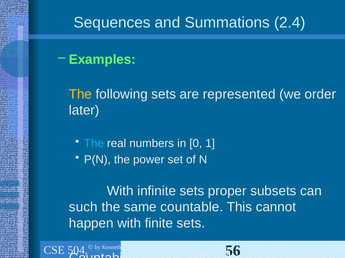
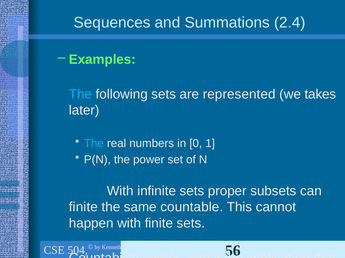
The colour: yellow -> light blue (80, 95)
order: order -> takes (320, 95)
such: such -> finite (83, 208)
